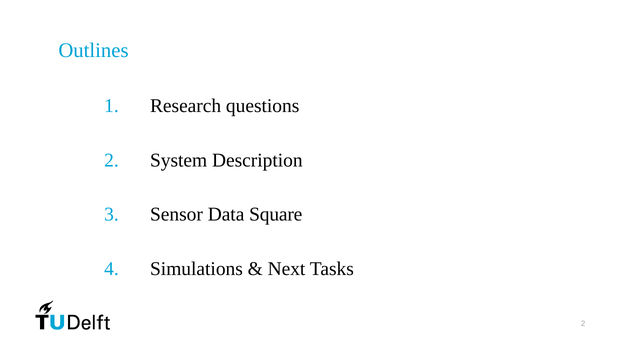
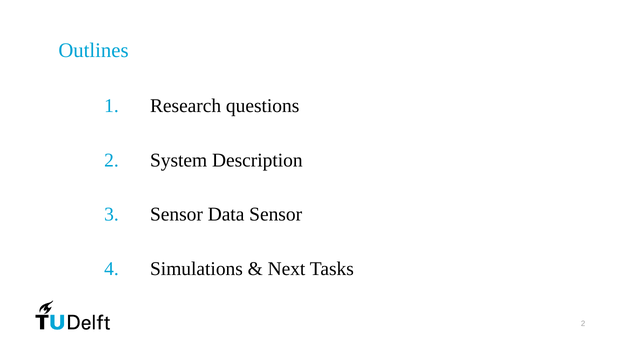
Data Square: Square -> Sensor (276, 214)
